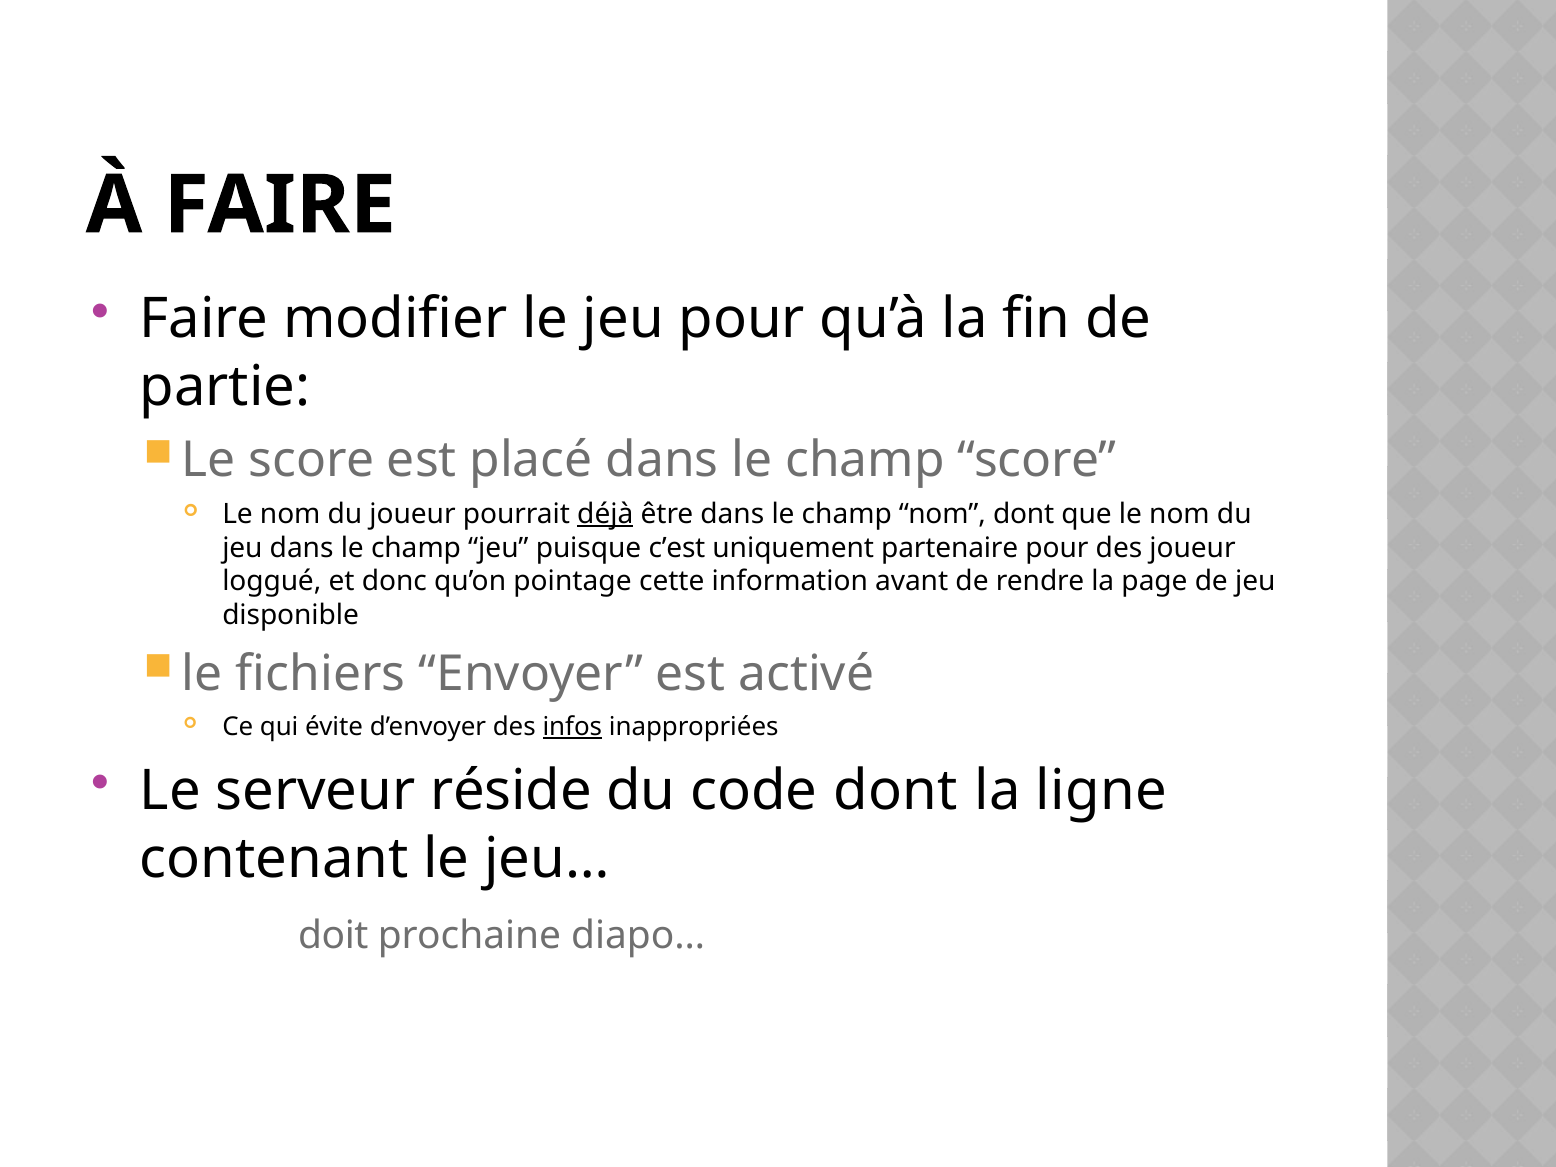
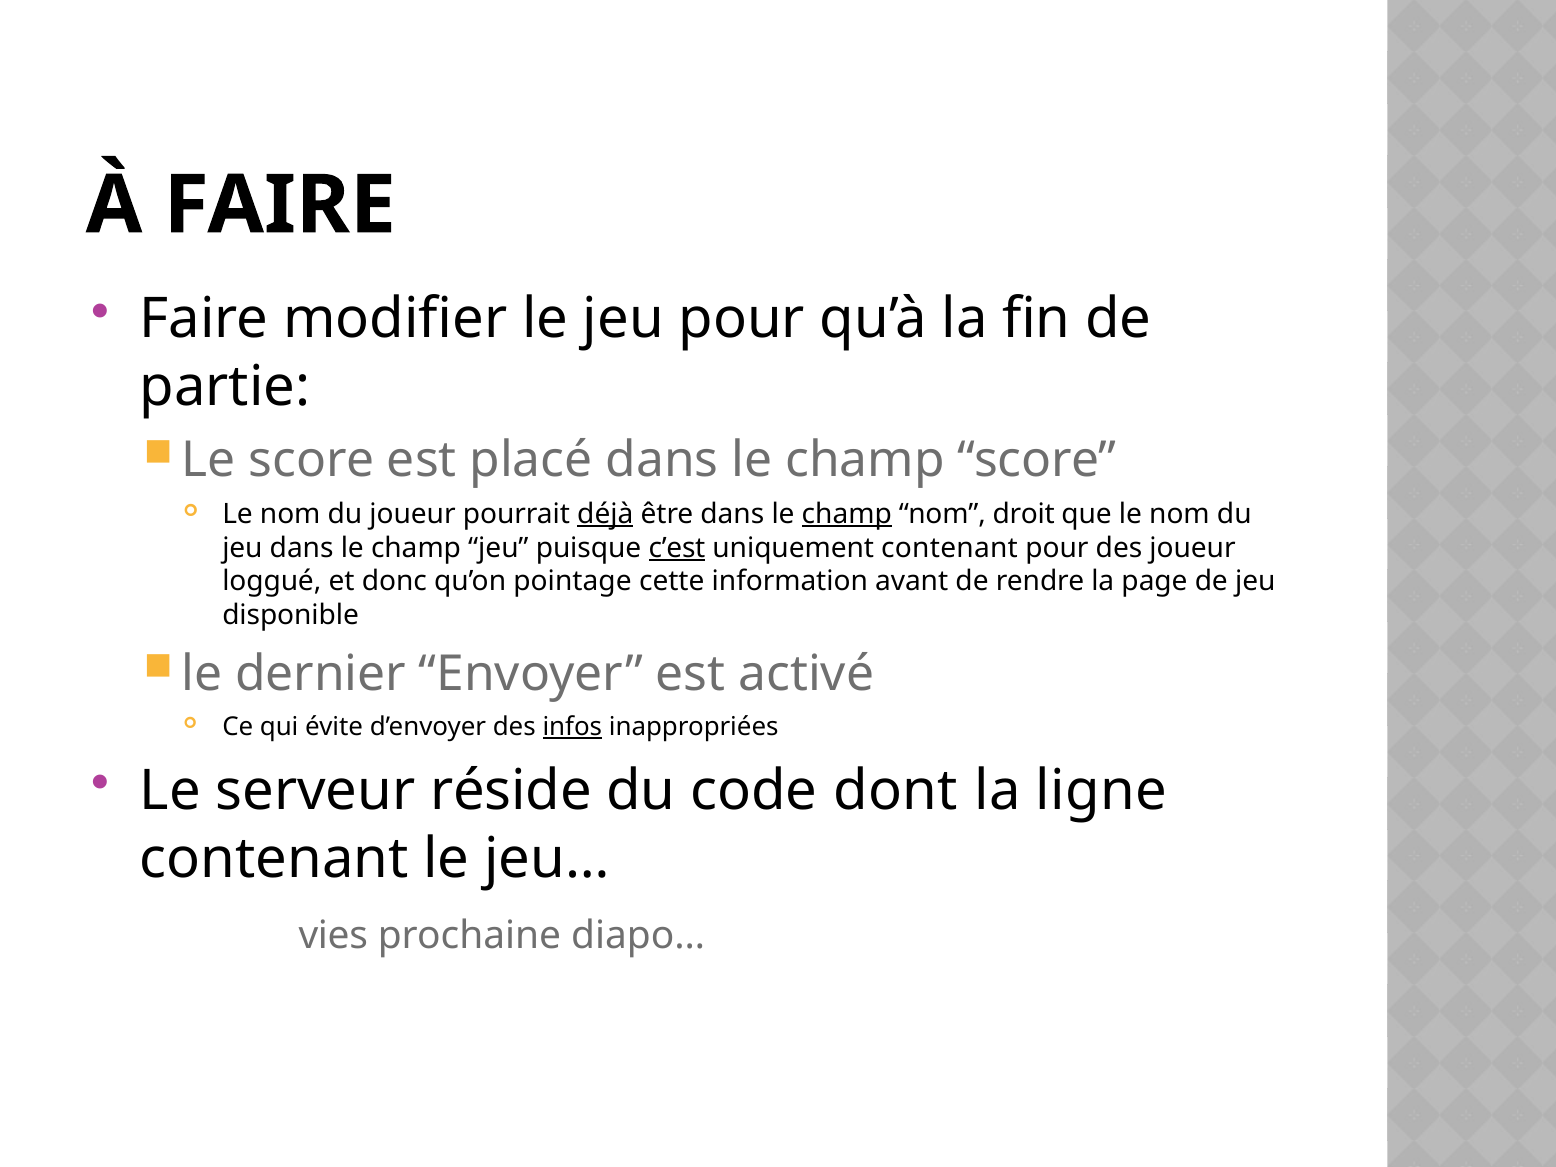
champ underline: none -> present (847, 514)
nom dont: dont -> droit (1024, 514)
c’est underline: none -> present (677, 548)
uniquement partenaire: partenaire -> contenant (950, 548)
fichiers: fichiers -> dernier (321, 674)
doit: doit -> vies (333, 936)
